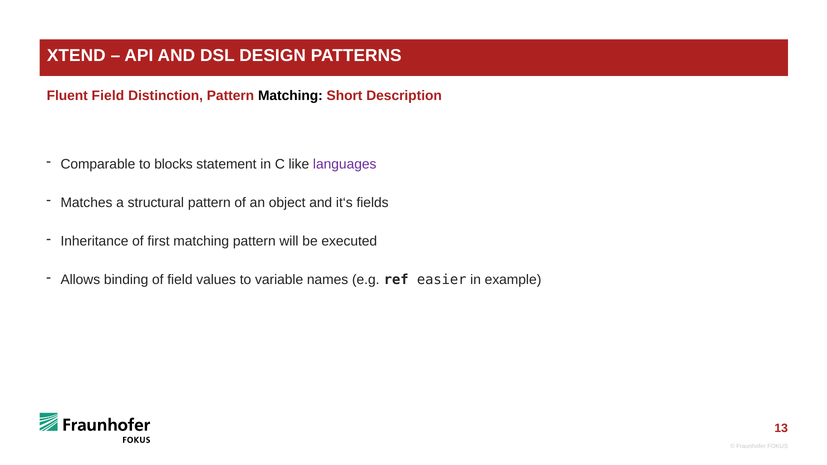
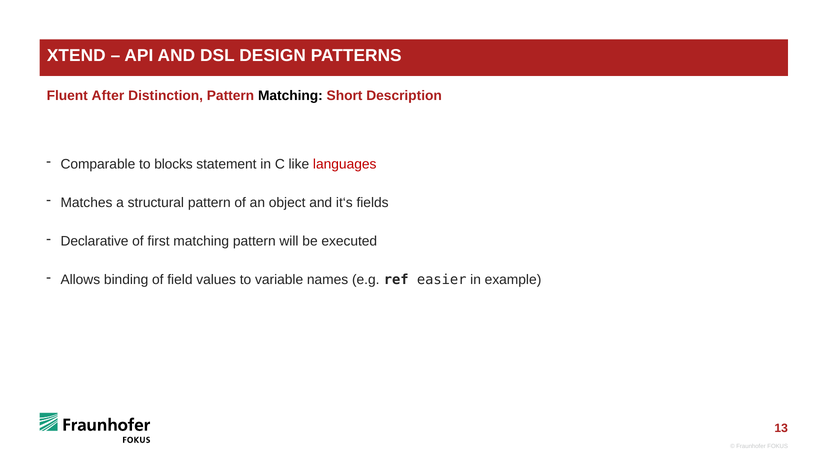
Fluent Field: Field -> After (108, 96)
languages colour: purple -> red (345, 164)
Inheritance: Inheritance -> Declarative (95, 241)
